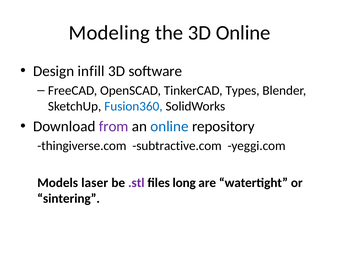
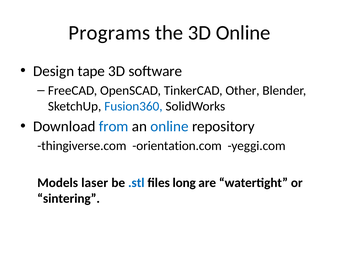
Modeling: Modeling -> Programs (109, 33)
infill: infill -> tape (91, 71)
Types: Types -> Other (242, 91)
from colour: purple -> blue (114, 127)
subtractive.com: subtractive.com -> orientation.com (177, 146)
.stl colour: purple -> blue (136, 183)
